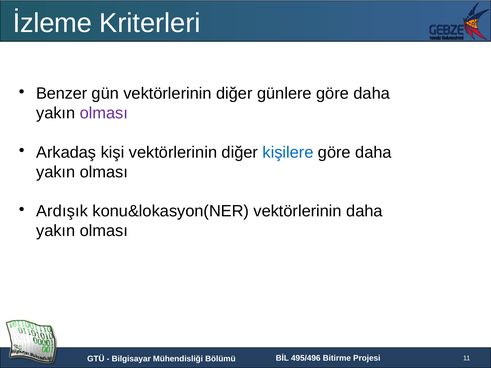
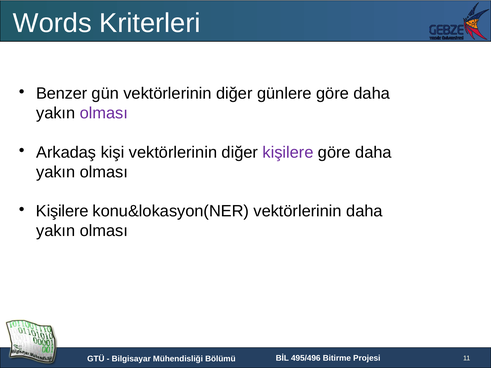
İzleme: İzleme -> Words (52, 23)
kişilere colour: blue -> purple (288, 152)
Ardışık: Ardışık -> Kişilere (62, 211)
